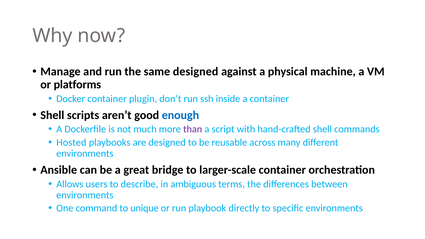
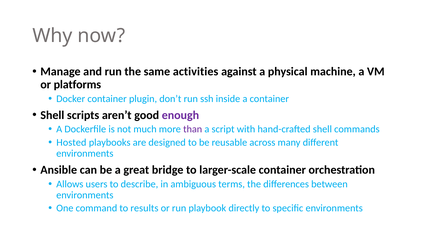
same designed: designed -> activities (196, 72)
enough colour: blue -> purple (180, 115)
unique: unique -> results (144, 208)
